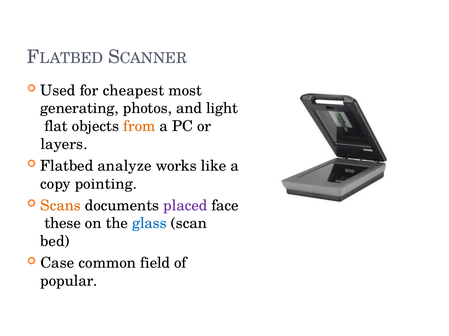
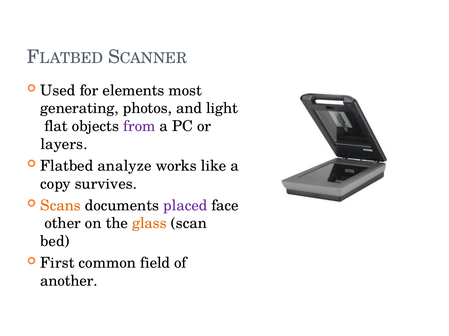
cheapest: cheapest -> elements (134, 91)
from colour: orange -> purple (139, 127)
pointing: pointing -> survives (106, 184)
these: these -> other (63, 224)
glass colour: blue -> orange (149, 224)
Case: Case -> First (57, 264)
popular: popular -> another (69, 281)
